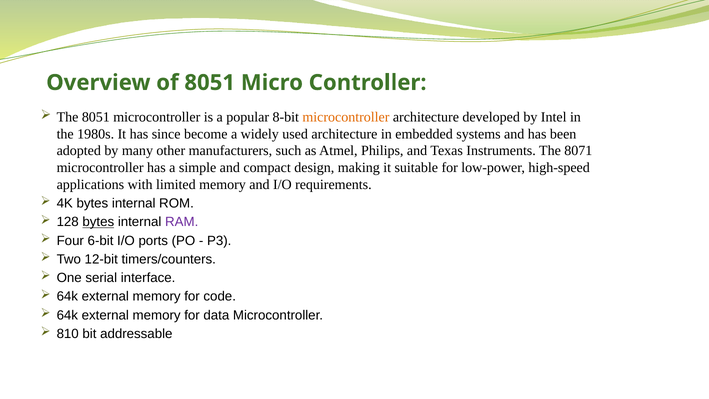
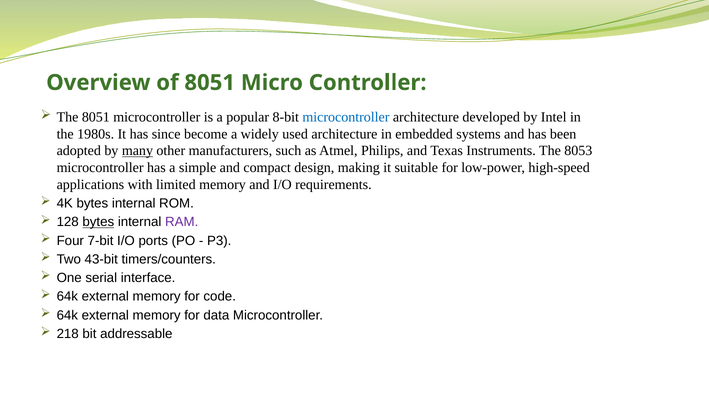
microcontroller colour: orange -> blue (346, 117)
many underline: none -> present (137, 151)
8071: 8071 -> 8053 (578, 151)
6-bit: 6-bit -> 7-bit (101, 241)
12-bit: 12-bit -> 43-bit (101, 259)
810: 810 -> 218 (68, 334)
